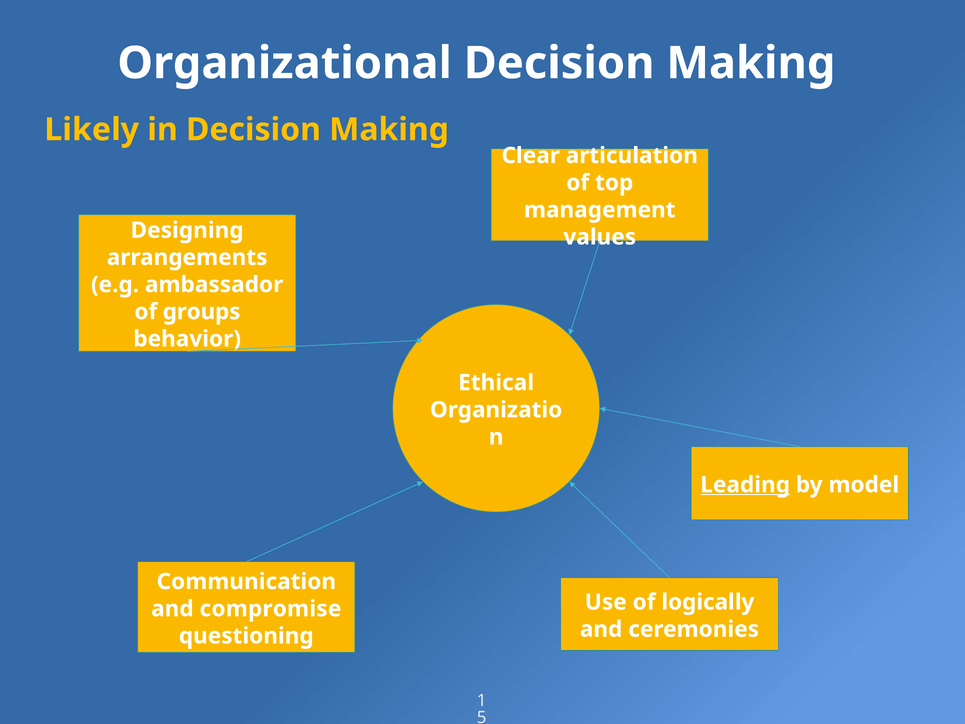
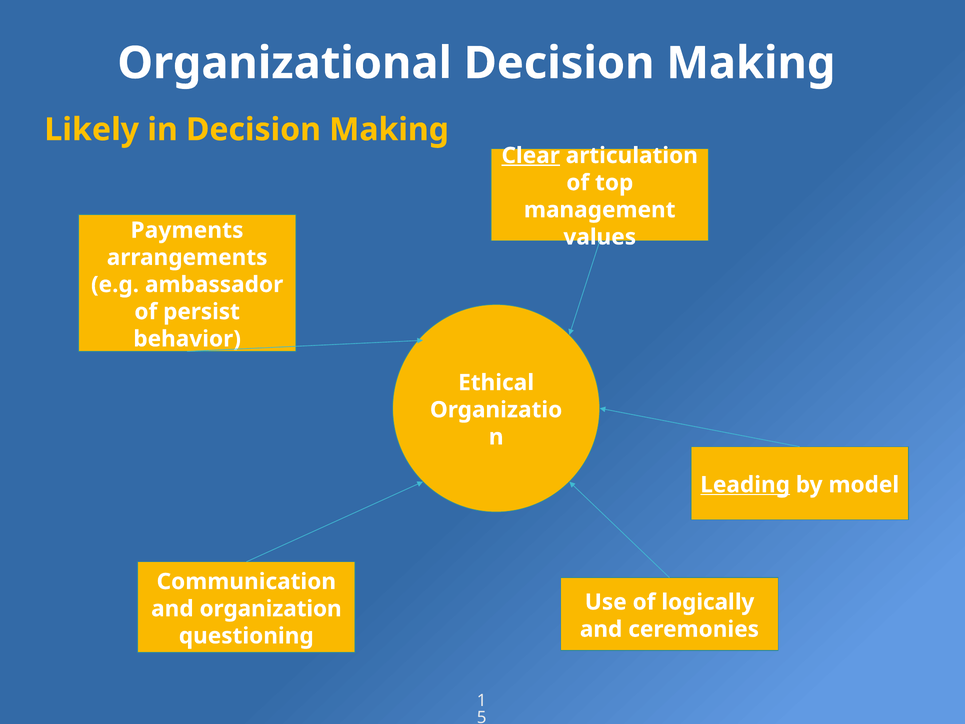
Clear underline: none -> present (531, 156)
Designing: Designing -> Payments (187, 230)
groups: groups -> persist (201, 312)
compromise: compromise -> organization (271, 609)
